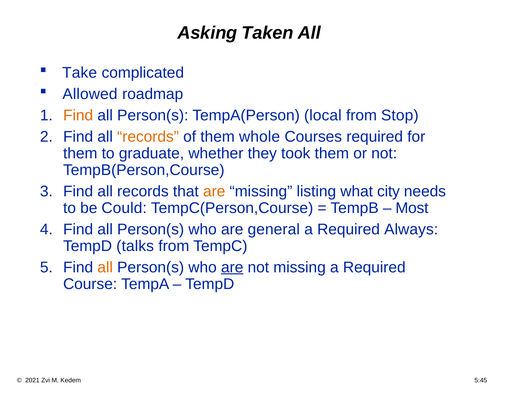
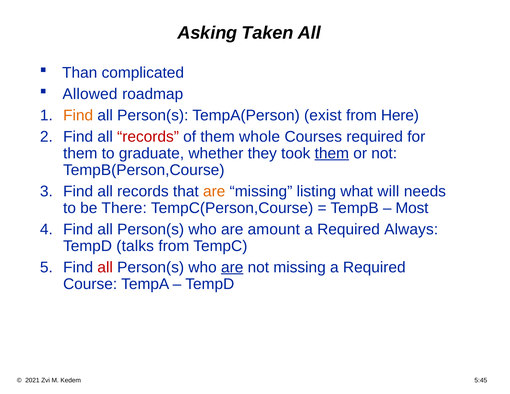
Take: Take -> Than (80, 73)
local: local -> exist (323, 115)
Stop: Stop -> Here (400, 115)
records colour: orange -> red (148, 137)
them underline: none -> present (332, 153)
city: city -> will (388, 191)
Could: Could -> There (124, 208)
general: general -> amount (274, 229)
all colour: orange -> red (105, 267)
